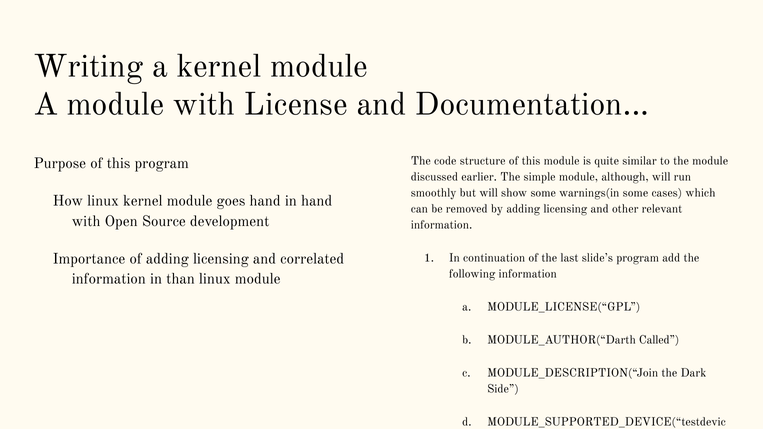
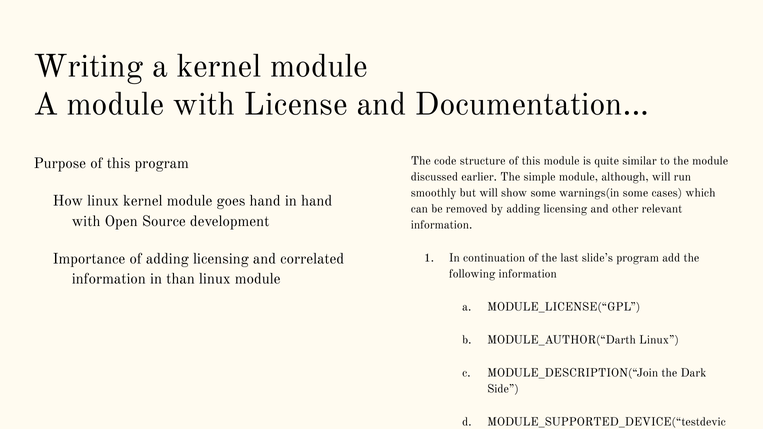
MODULE_AUTHOR(“Darth Called: Called -> Linux (659, 340)
